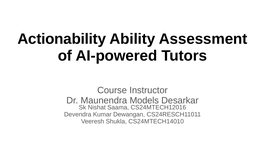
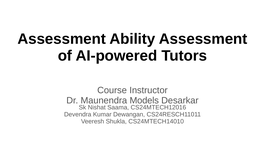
Actionability: Actionability -> Assessment (62, 39)
